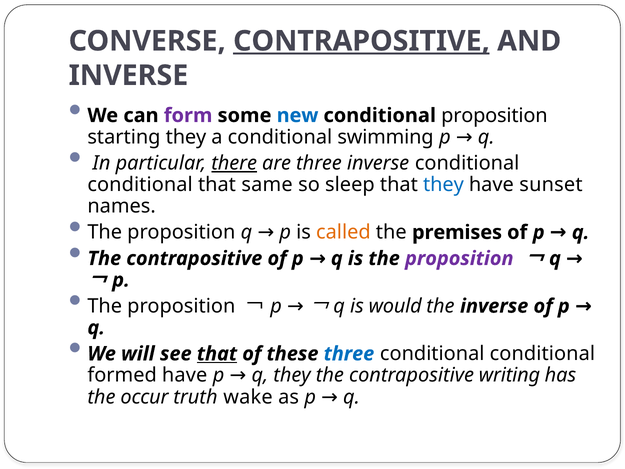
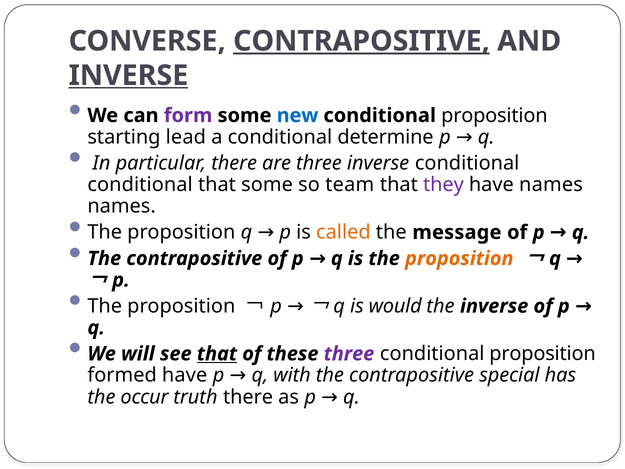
INVERSE underline: none -> present (128, 75)
starting they: they -> lead (186, 137)
swimming: swimming -> determine (385, 137)
there underline: present -> none (234, 163)
that same: same -> some (267, 185)
sleep: sleep -> team (350, 185)
they colour: blue -> purple (443, 185)
have sunset: sunset -> names (551, 185)
premises: premises -> message (457, 232)
proposition colour: purple -> orange (459, 258)
three colour: blue -> purple (349, 354)
conditional: conditional -> proposition (543, 354)
q they: they -> with (292, 375)
writing: writing -> special (509, 375)
truth wake: wake -> there (248, 397)
